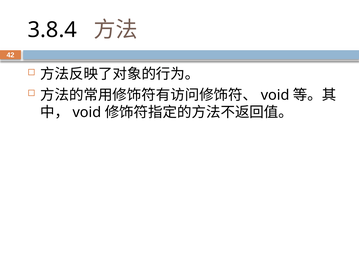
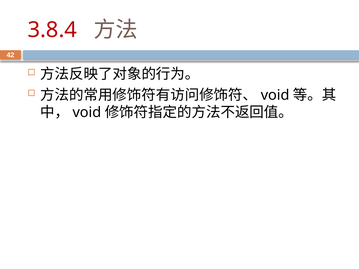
3.8.4 colour: black -> red (52, 30)
